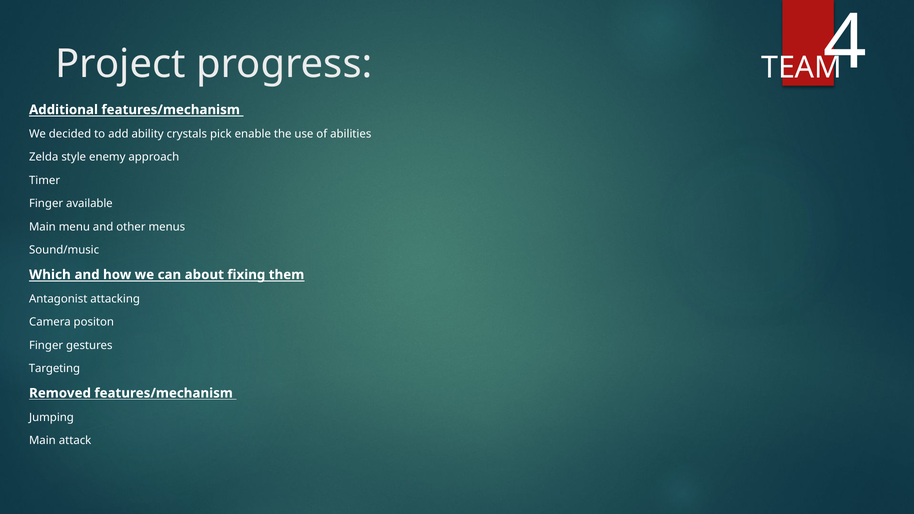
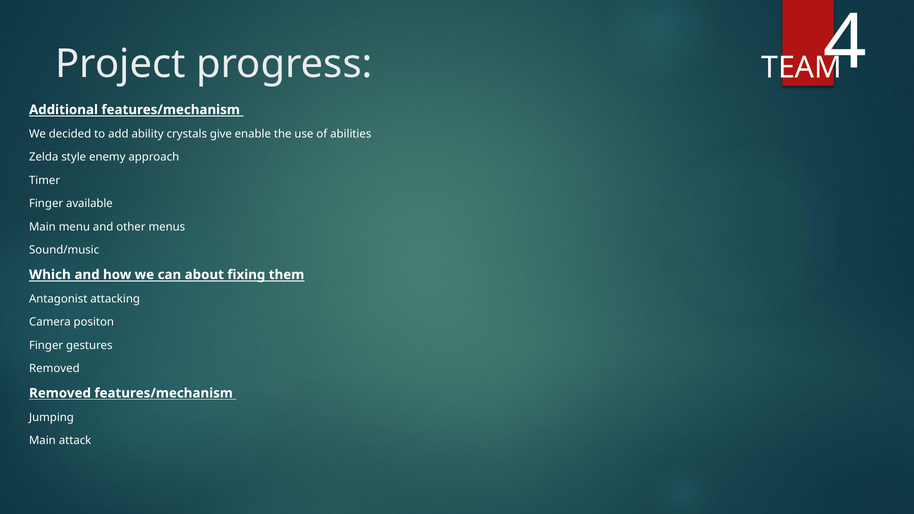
pick: pick -> give (221, 134)
Targeting: Targeting -> Removed (54, 369)
